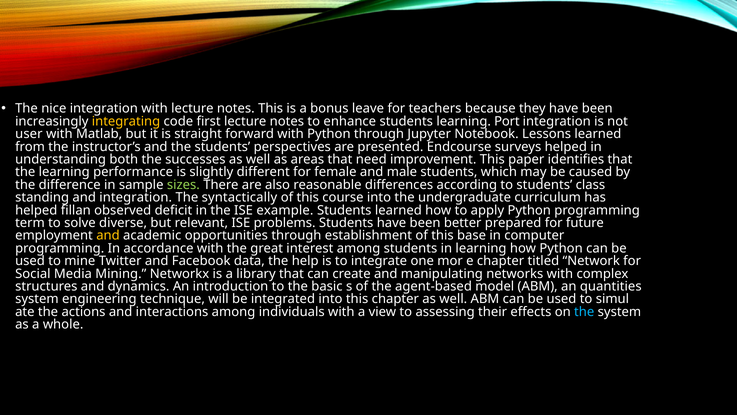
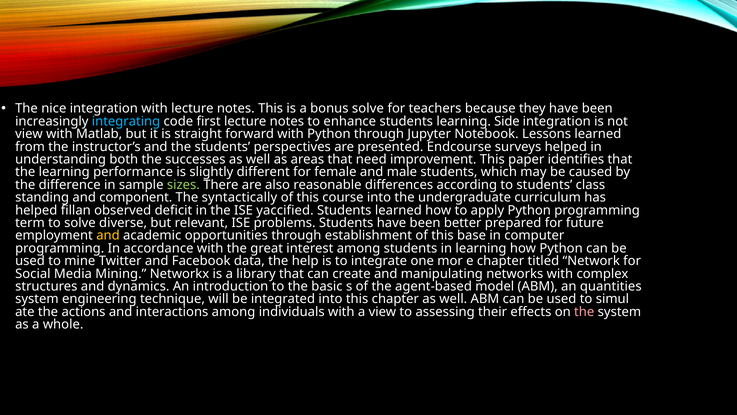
bonus leave: leave -> solve (368, 109)
integrating colour: yellow -> light blue (126, 121)
Port: Port -> Side (507, 121)
user: user -> view (29, 134)
and integration: integration -> component (136, 197)
example: example -> yaccified (285, 210)
the colour: light blue -> pink (584, 312)
